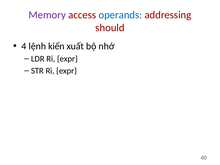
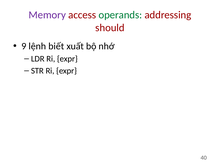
operands colour: blue -> green (120, 15)
4: 4 -> 9 (24, 46)
kiến: kiến -> biết (56, 46)
